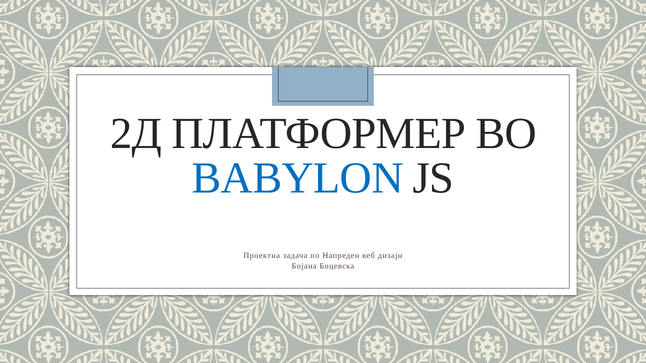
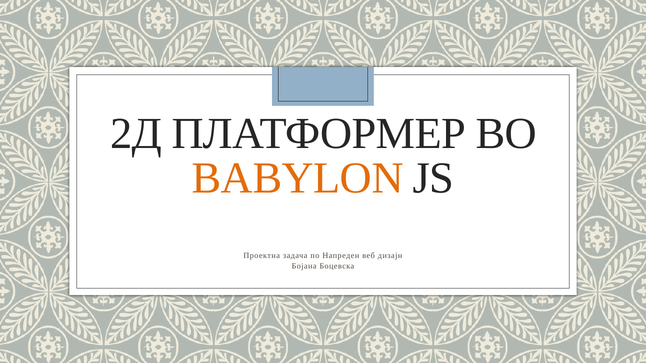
BABYLON colour: blue -> orange (298, 178)
